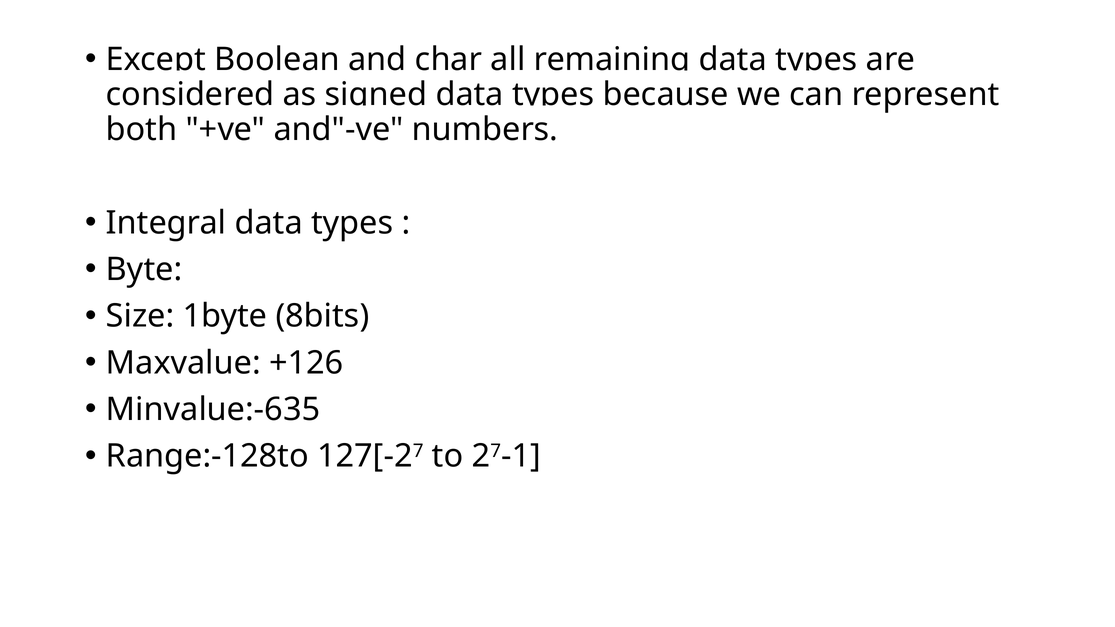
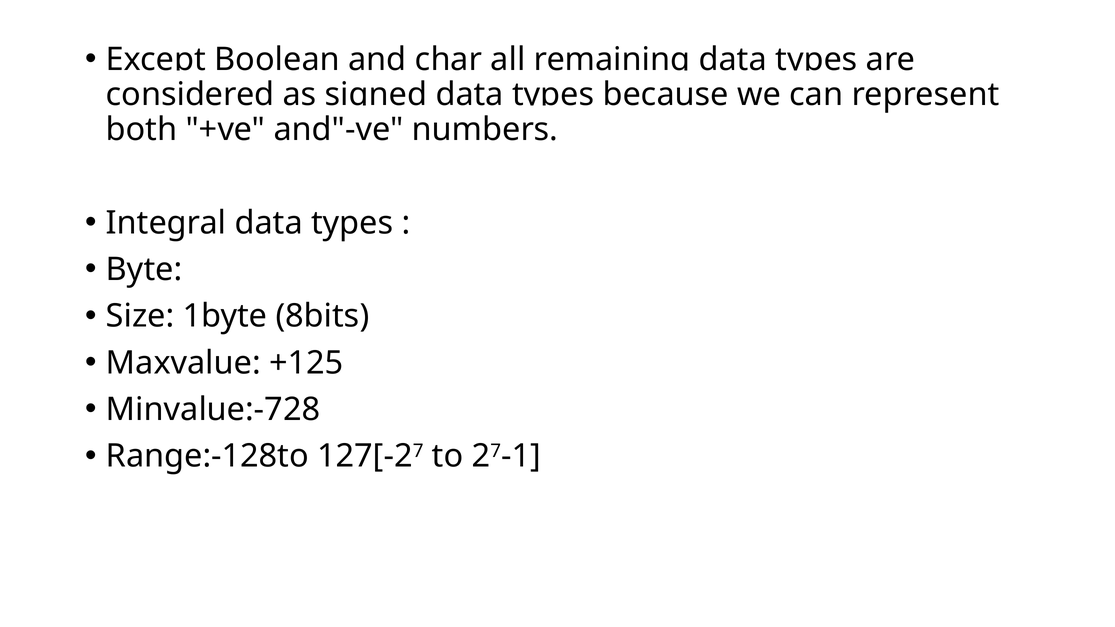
+126: +126 -> +125 (306, 363)
Minvalue:-635: Minvalue:-635 -> Minvalue:-728 (213, 410)
